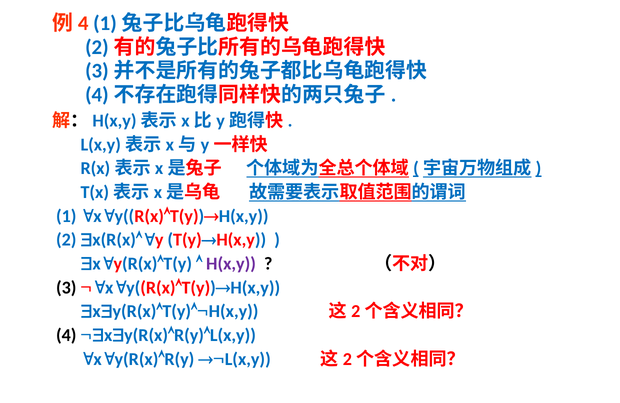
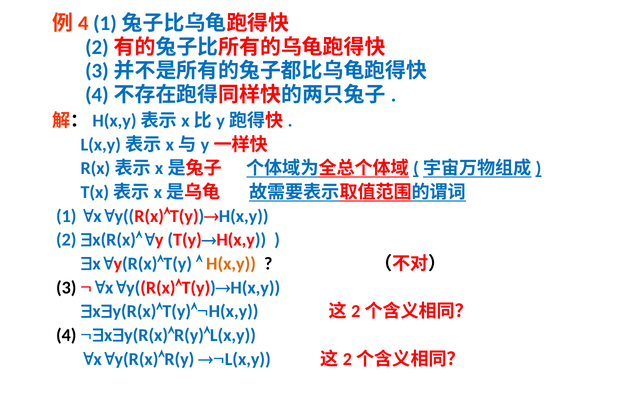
H(x,y colour: purple -> orange (231, 264)
